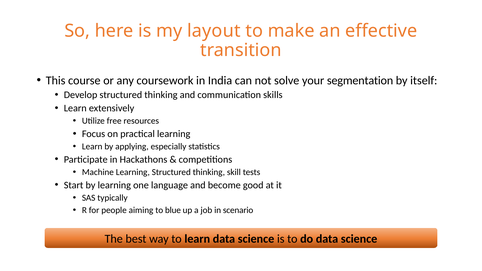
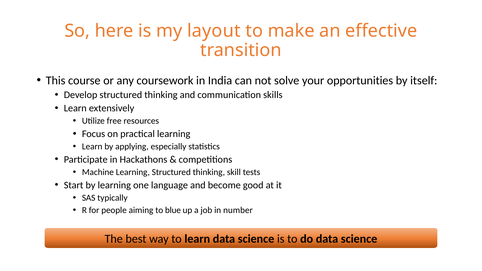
segmentation: segmentation -> opportunities (360, 80)
scenario: scenario -> number (238, 210)
